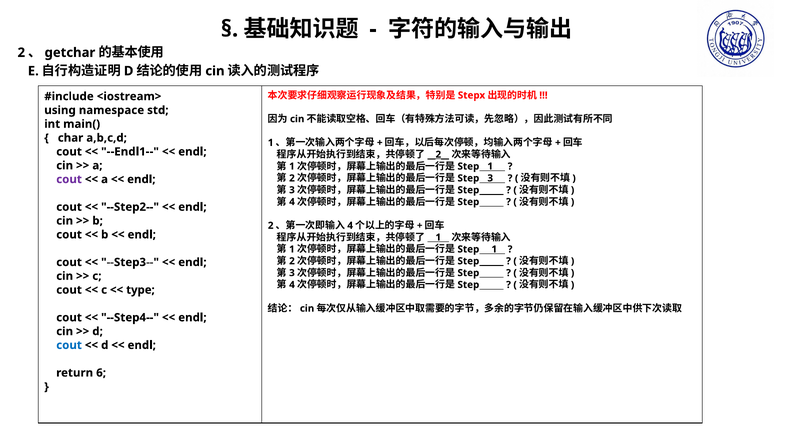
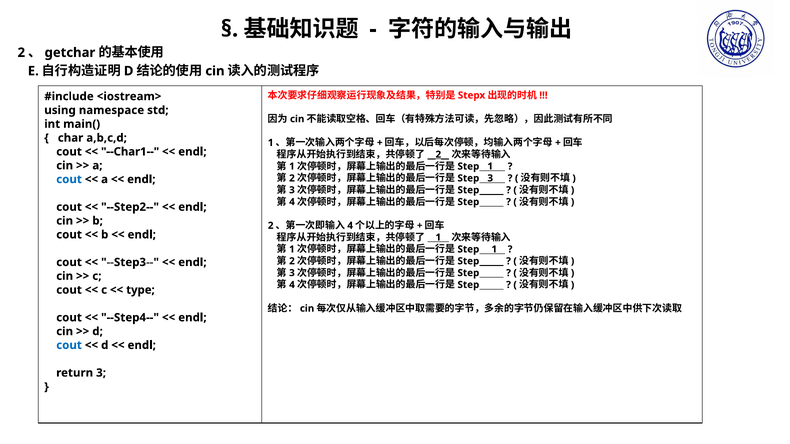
--Endl1--: --Endl1-- -> --Char1-- (130, 152)
cout colour: purple -> blue (69, 179)
return 6: 6 -> 3 (101, 373)
